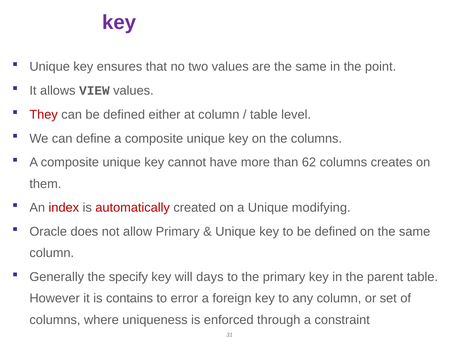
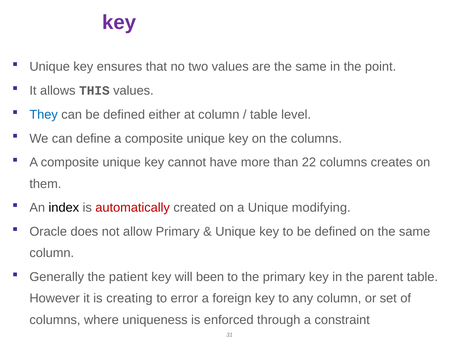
VIEW: VIEW -> THIS (94, 91)
They colour: red -> blue (44, 115)
62: 62 -> 22 (309, 163)
index colour: red -> black (64, 208)
specify: specify -> patient (128, 277)
days: days -> been (210, 277)
contains: contains -> creating (129, 299)
